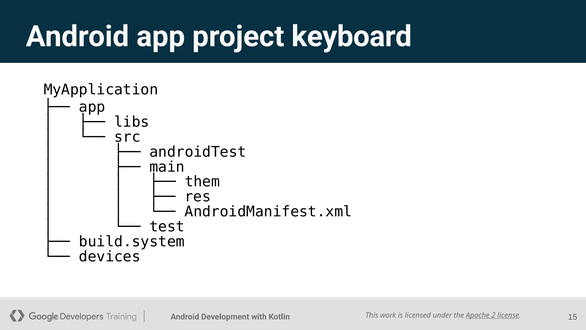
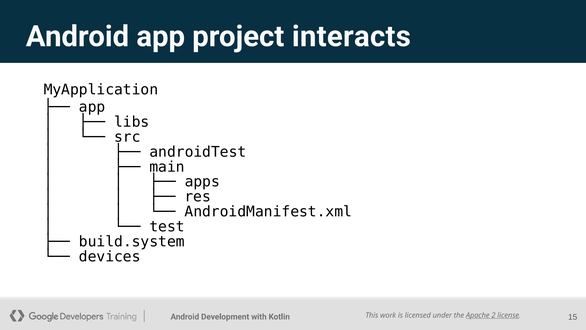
keyboard: keyboard -> interacts (351, 36)
them: them -> apps (202, 182)
